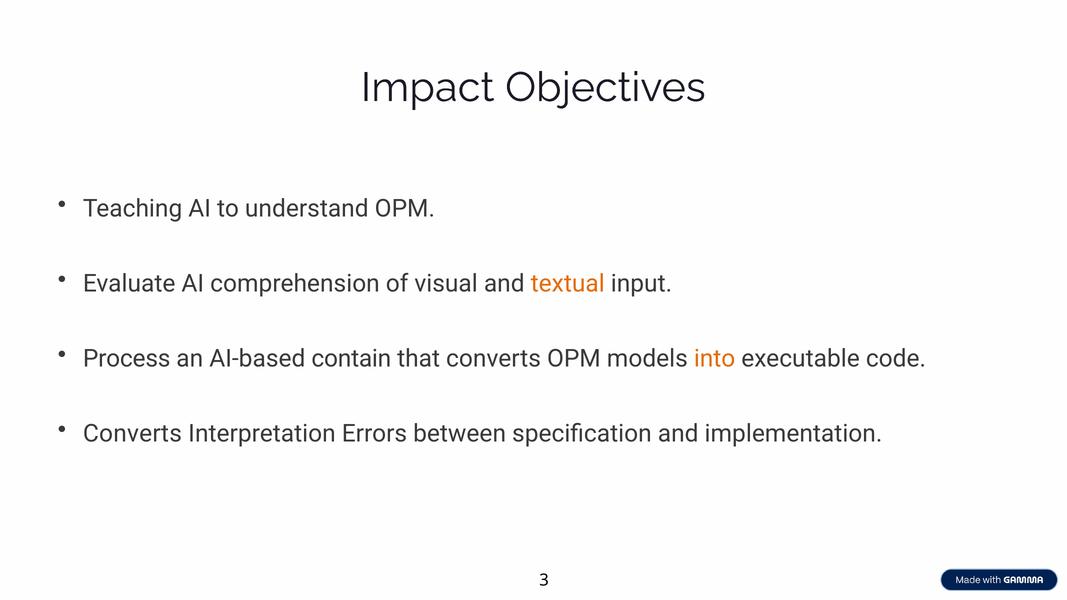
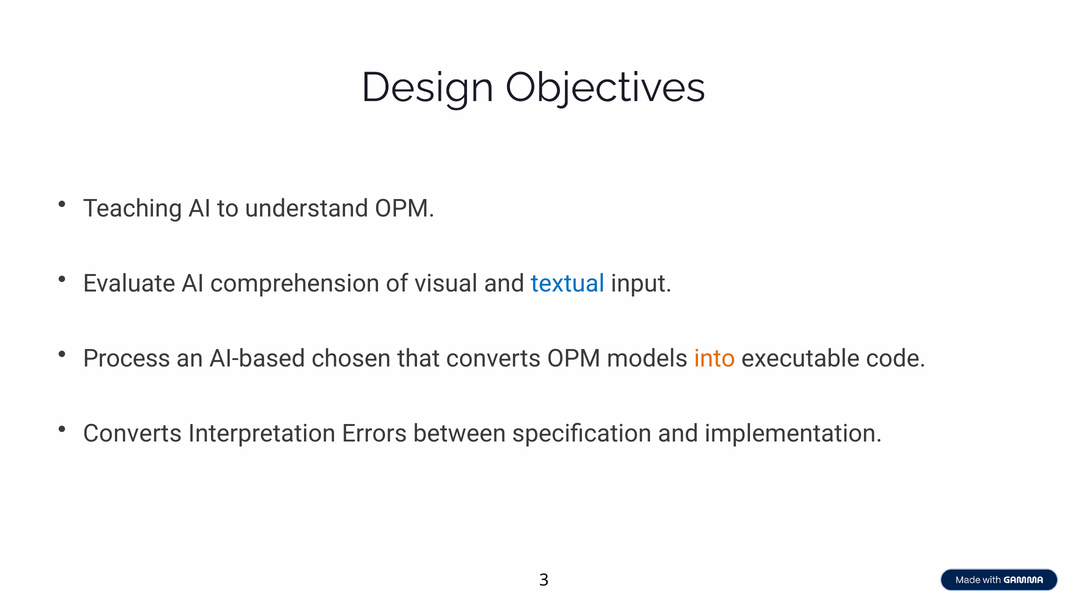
Impact: Impact -> Design (428, 88)
textual colour: orange -> blue (568, 284)
contain: contain -> chosen (351, 359)
